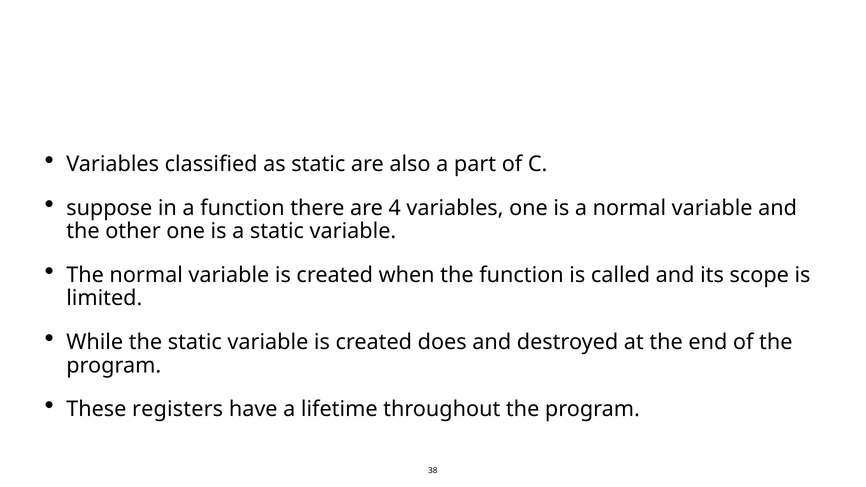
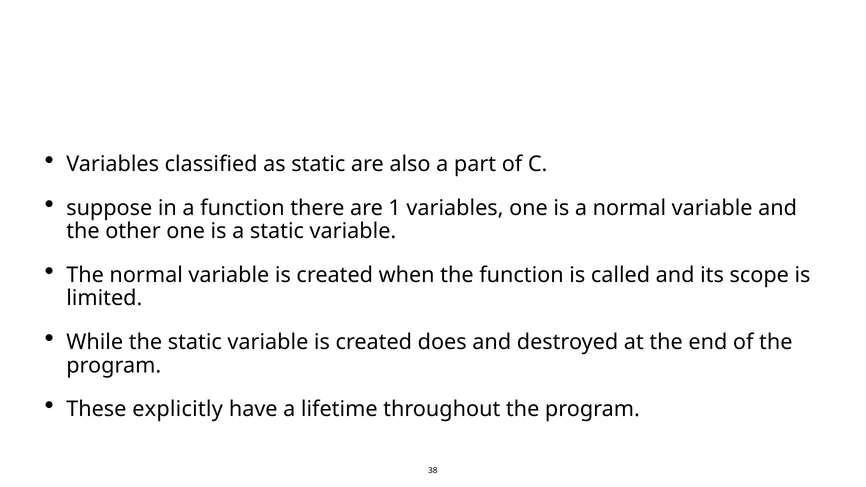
4: 4 -> 1 (395, 208)
registers: registers -> explicitly (178, 409)
